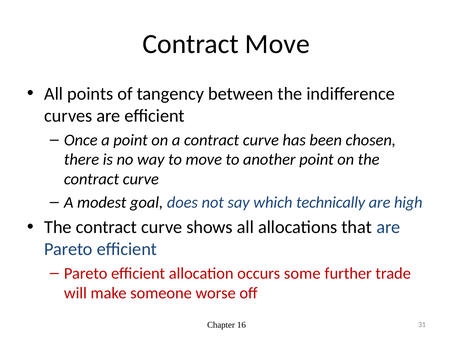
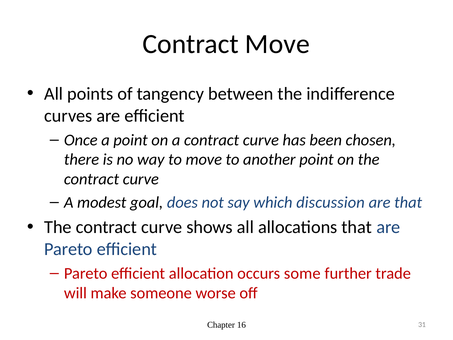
technically: technically -> discussion (330, 202)
are high: high -> that (408, 202)
